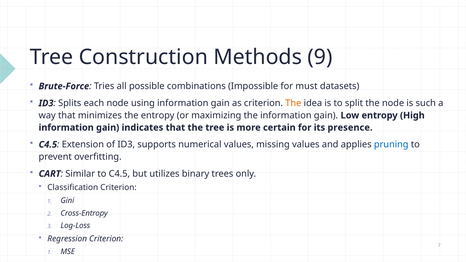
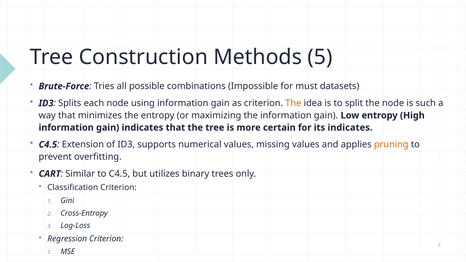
9: 9 -> 5 (320, 57)
its presence: presence -> indicates (350, 128)
pruning colour: blue -> orange (391, 145)
